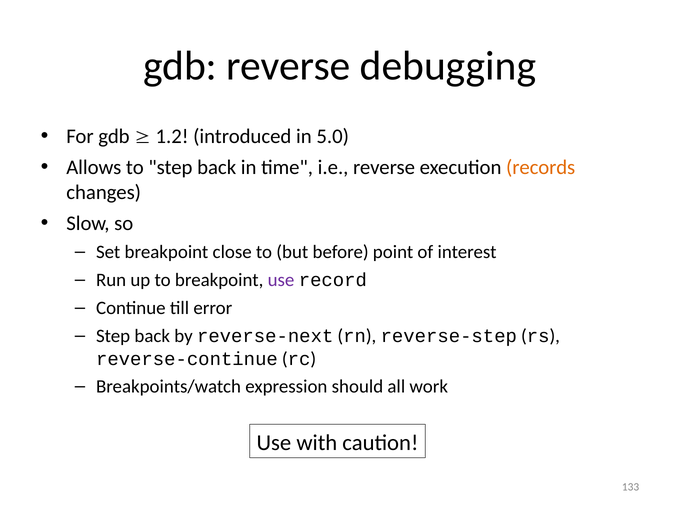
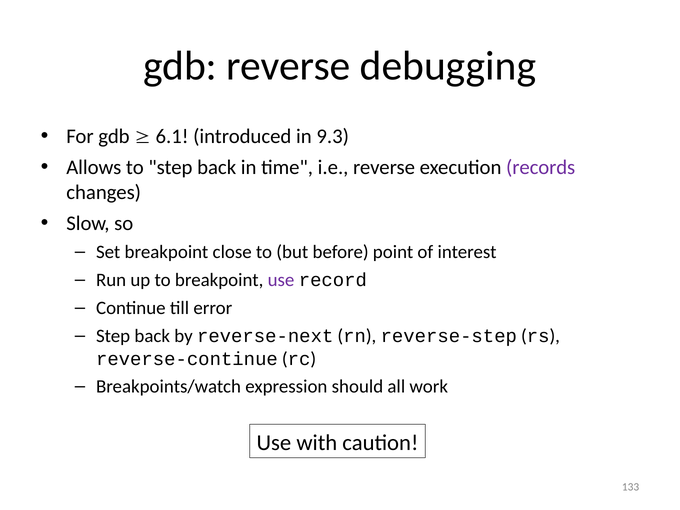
1.2: 1.2 -> 6.1 (172, 136)
5.0: 5.0 -> 9.3 (333, 136)
records colour: orange -> purple (541, 167)
